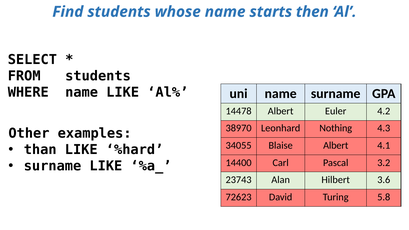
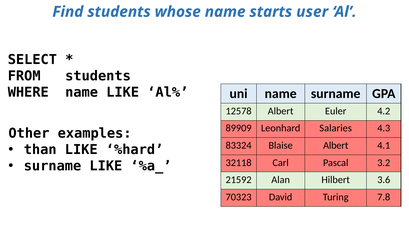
then: then -> user (312, 12)
14478: 14478 -> 12578 (239, 111)
38970: 38970 -> 89909 (239, 128)
Nothing: Nothing -> Salaries (336, 128)
34055: 34055 -> 83324 (239, 145)
14400: 14400 -> 32118 (239, 163)
23743: 23743 -> 21592 (239, 180)
72623: 72623 -> 70323 (239, 197)
5.8: 5.8 -> 7.8 (384, 197)
